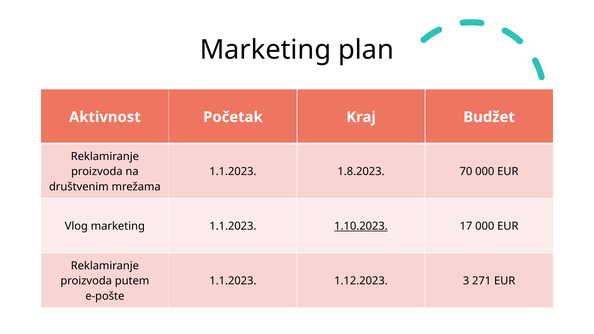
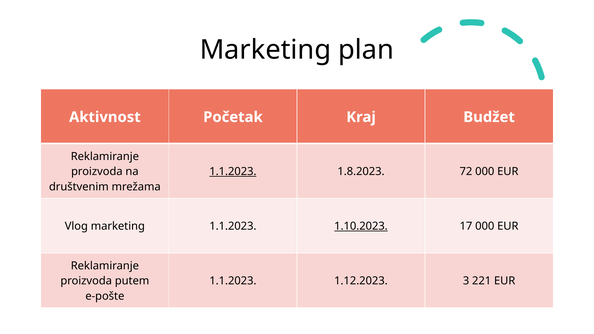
1.1.2023 underline: none -> present (233, 172)
70: 70 -> 72 (466, 172)
271: 271 -> 221 (482, 281)
